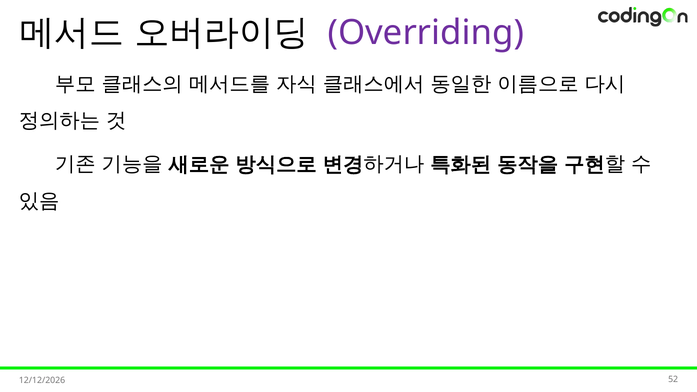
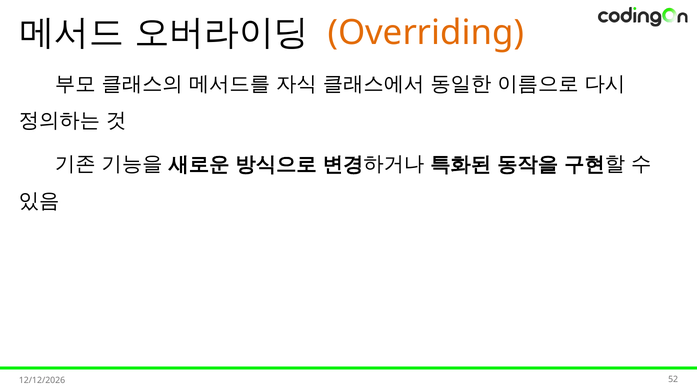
Overriding colour: purple -> orange (426, 33)
